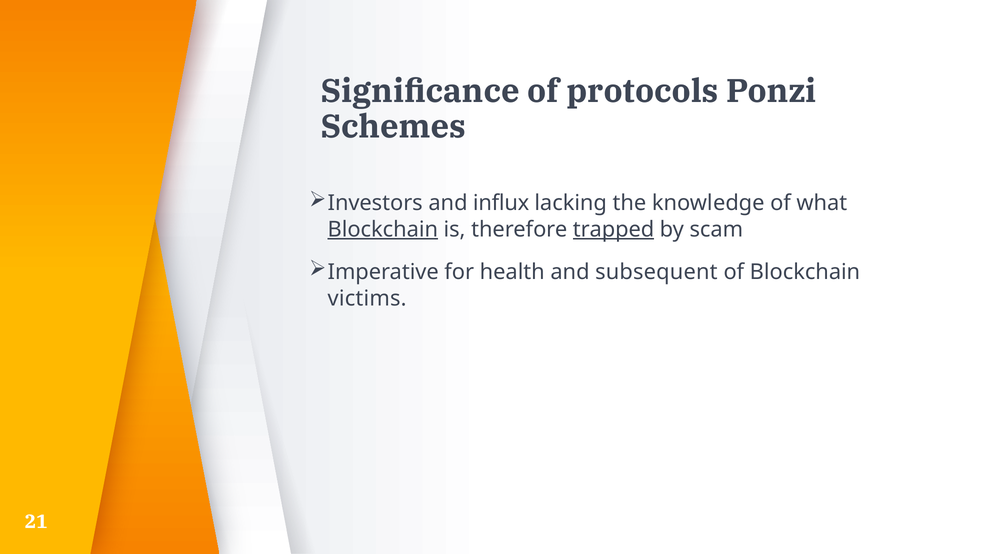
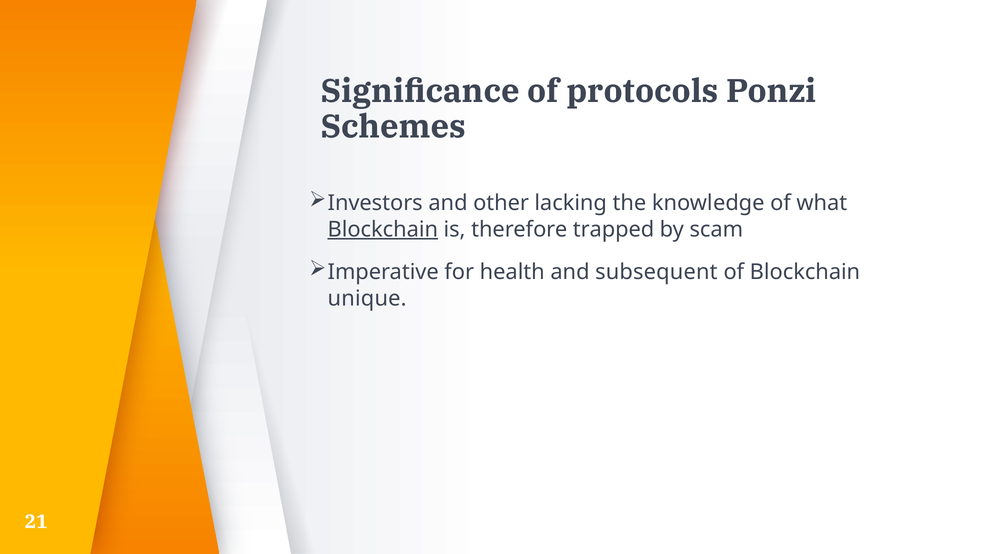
influx: influx -> other (501, 203)
trapped underline: present -> none (614, 229)
victims: victims -> unique (367, 298)
